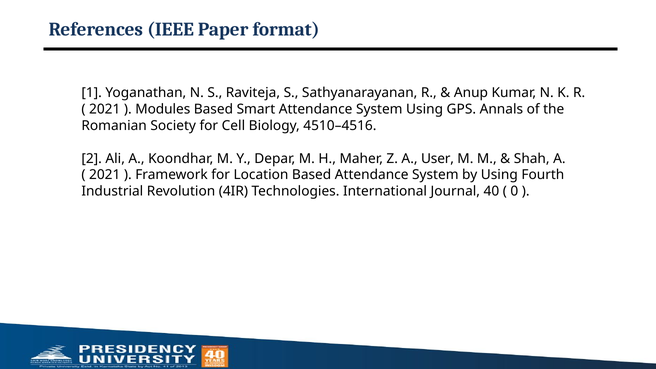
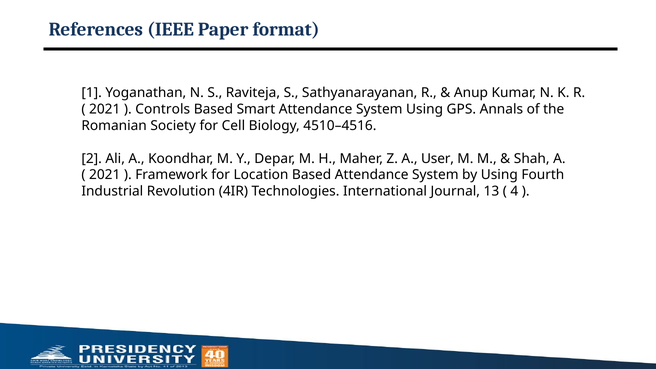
Modules: Modules -> Controls (163, 109)
40: 40 -> 13 (491, 191)
0: 0 -> 4 (514, 191)
